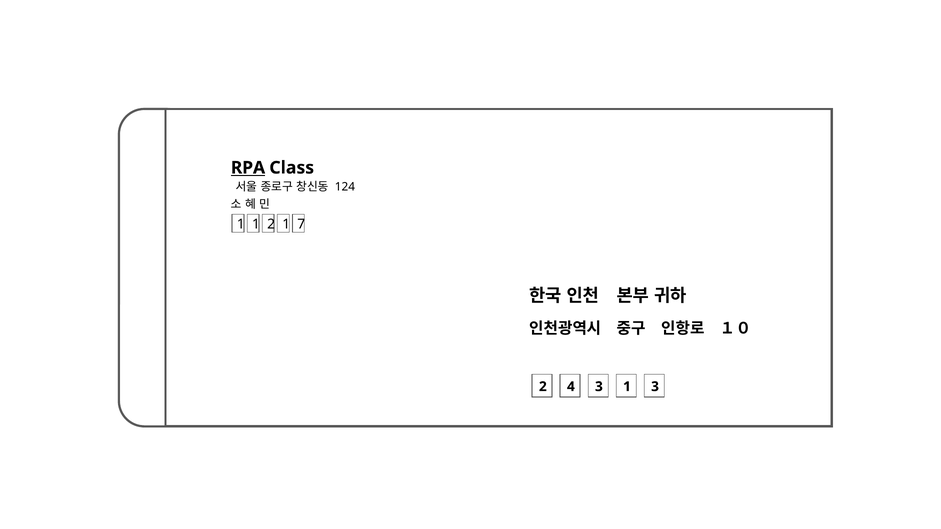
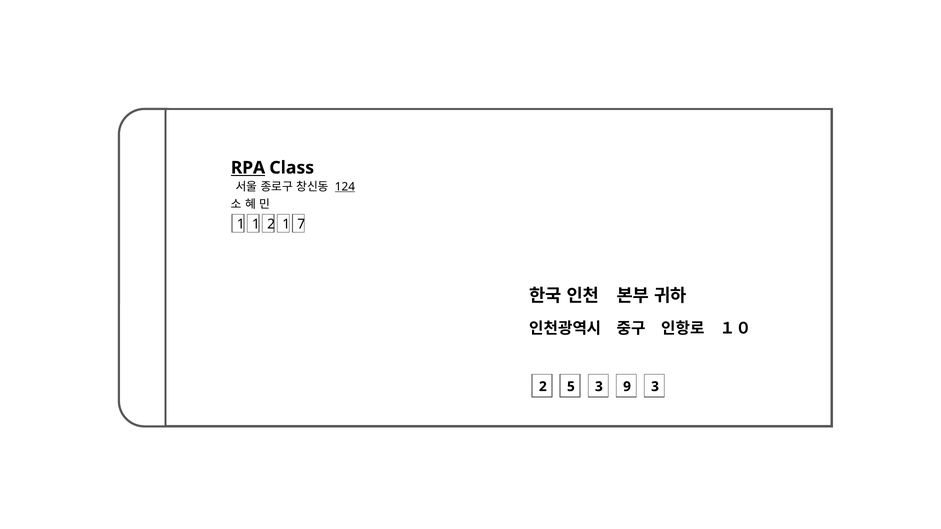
124 underline: none -> present (345, 187)
4: 4 -> 5 (571, 387)
3 1: 1 -> 9 (627, 387)
